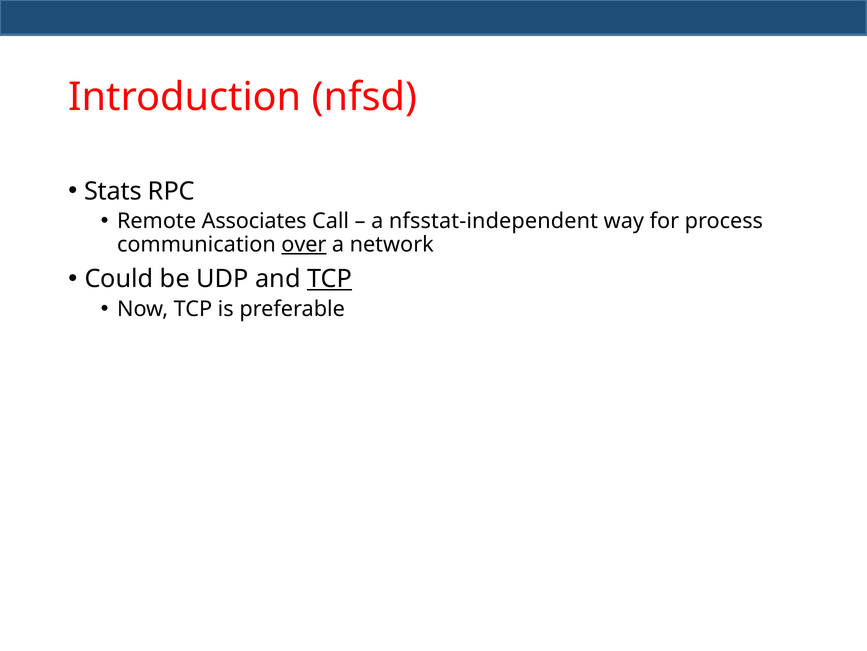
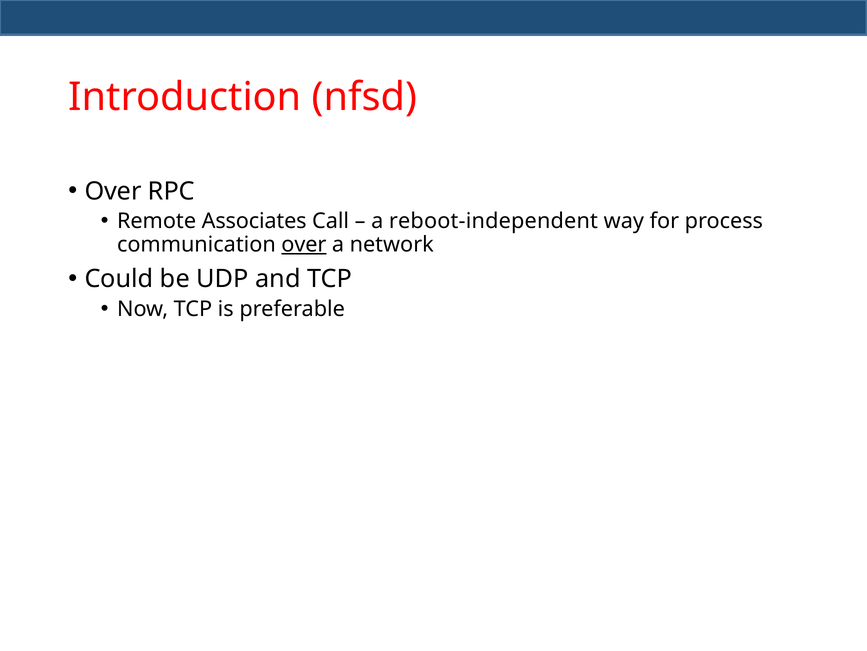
Stats: Stats -> Over (113, 191)
nfsstat-independent: nfsstat-independent -> reboot-independent (493, 221)
TCP underline: present -> none (330, 279)
